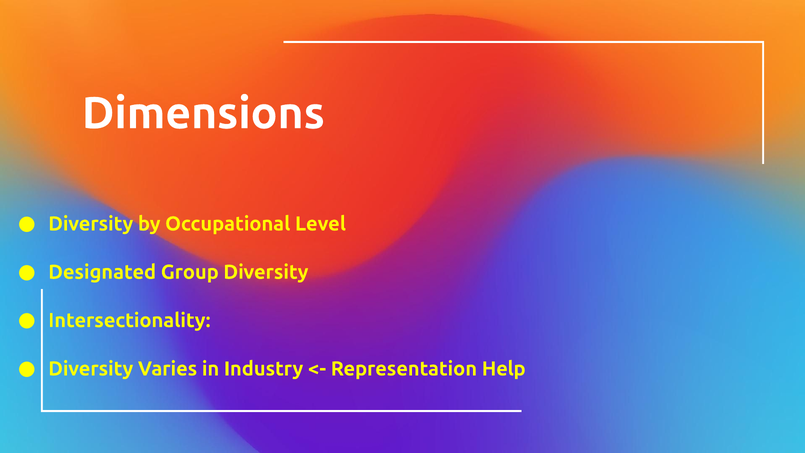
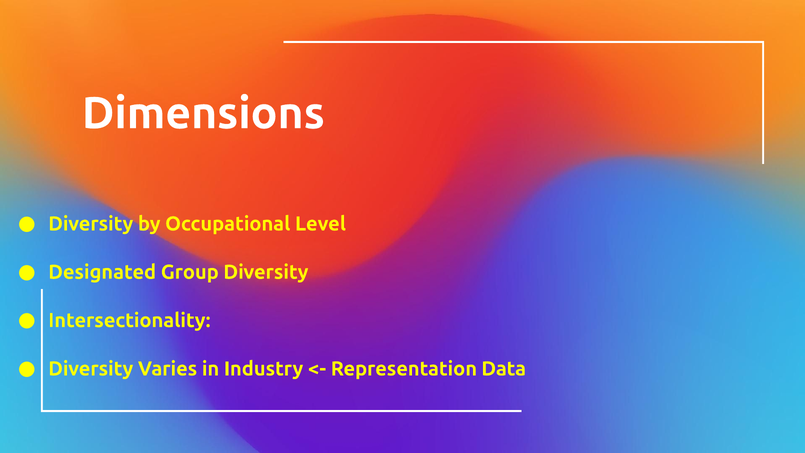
Help: Help -> Data (504, 369)
